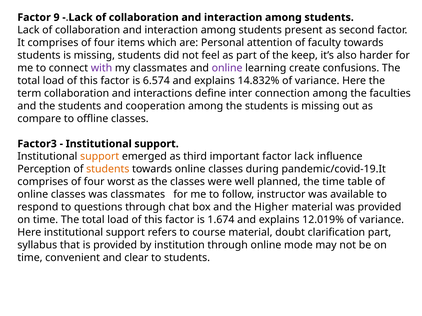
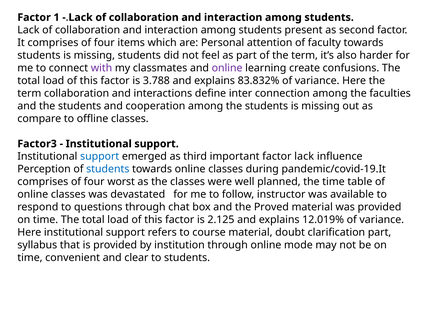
9: 9 -> 1 (57, 17)
of the keep: keep -> term (305, 55)
6.574: 6.574 -> 3.788 (156, 81)
14.832%: 14.832% -> 83.832% (259, 81)
support colour: orange -> blue (100, 157)
students colour: orange -> blue (108, 169)
was classmates: classmates -> devastated (138, 195)
Higher: Higher -> Proved (271, 207)
1.674: 1.674 -> 2.125 (221, 220)
